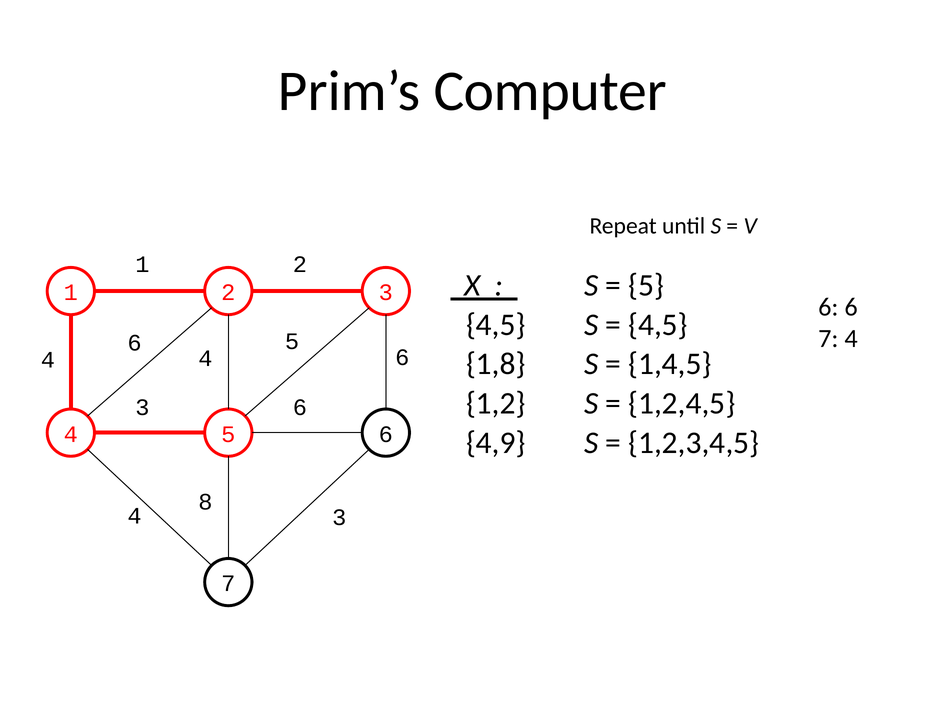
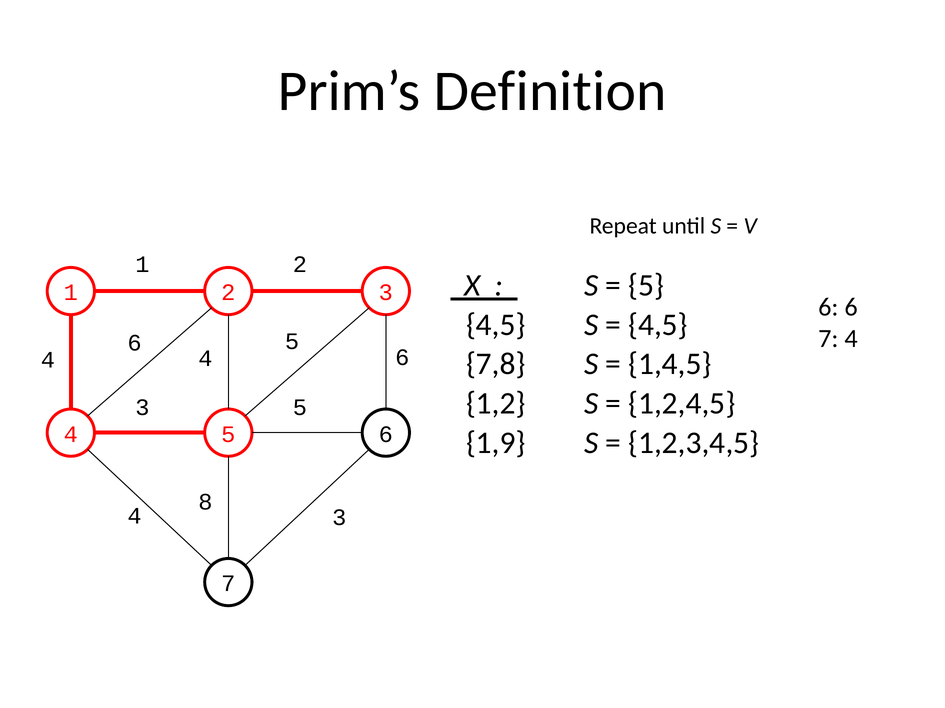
Computer: Computer -> Definition (550, 91)
1,8: 1,8 -> 7,8 (496, 364)
3 6: 6 -> 5 (300, 408)
4,9: 4,9 -> 1,9 (496, 443)
